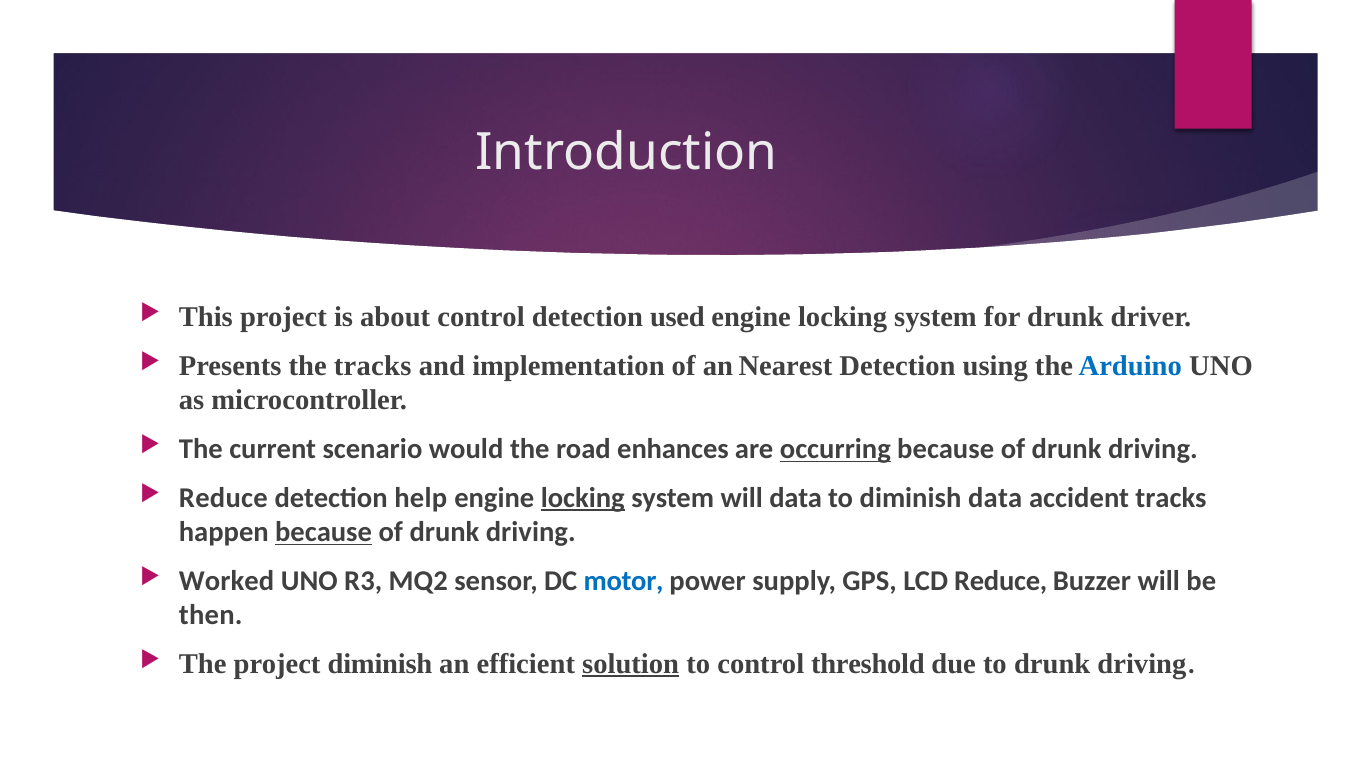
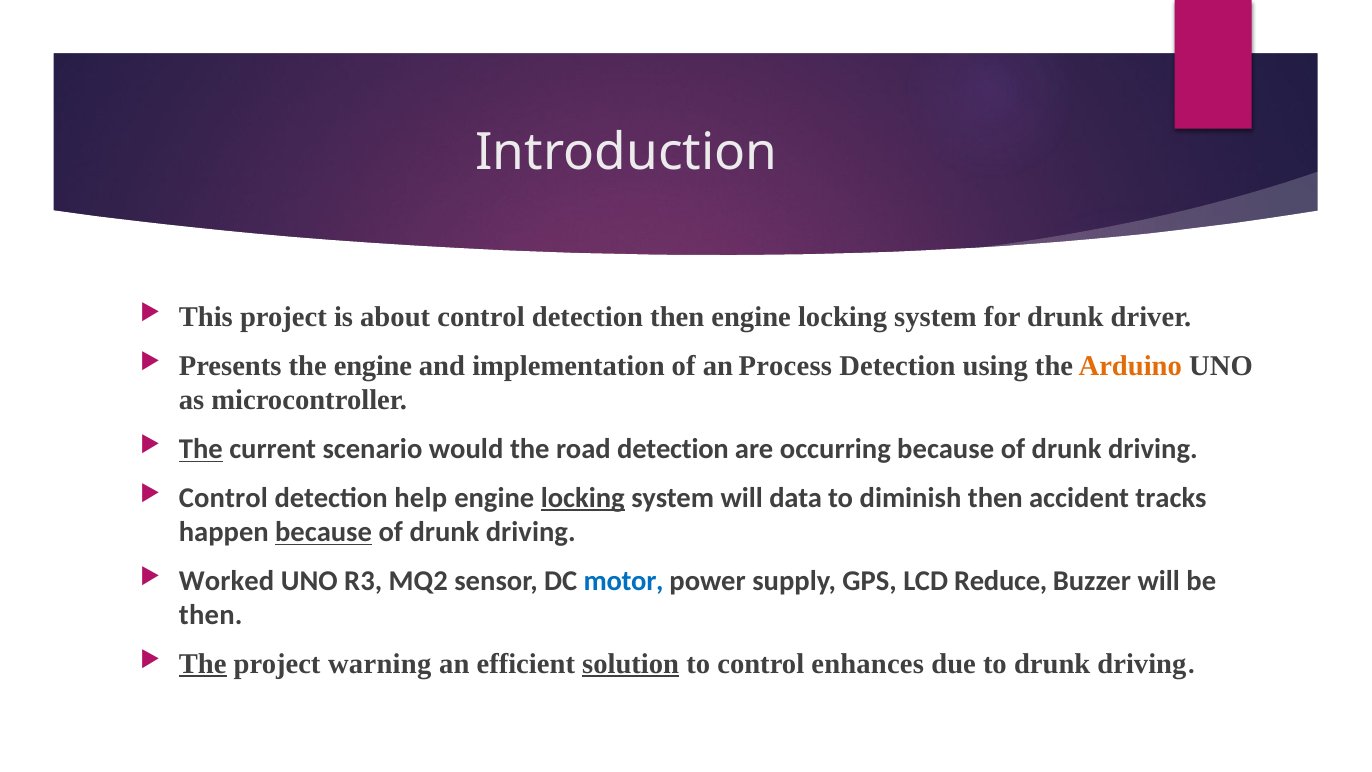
detection used: used -> then (677, 317)
the tracks: tracks -> engine (373, 366)
Nearest: Nearest -> Process (785, 366)
Arduino colour: blue -> orange (1130, 366)
The underline: none -> present (201, 449)
road enhances: enhances -> detection (673, 449)
occurring underline: present -> none (835, 449)
Reduce: Reduce -> Control (223, 498)
diminish data: data -> then (995, 498)
The underline: none -> present (203, 664)
project diminish: diminish -> warning (380, 664)
threshold: threshold -> enhances (868, 664)
